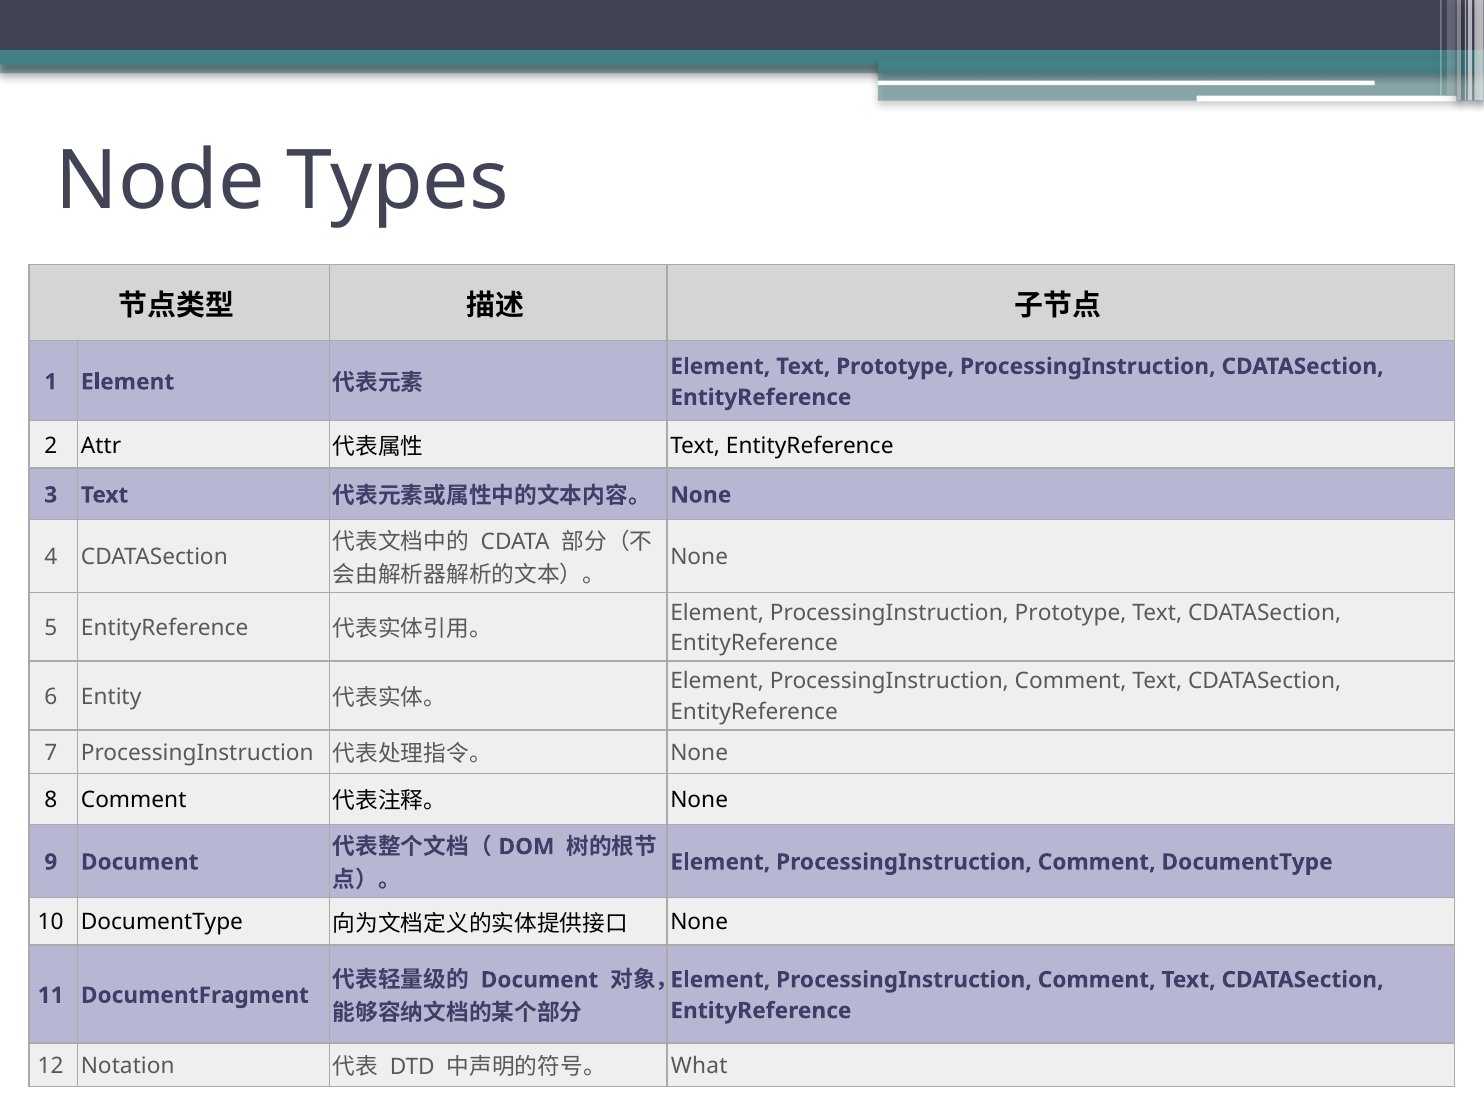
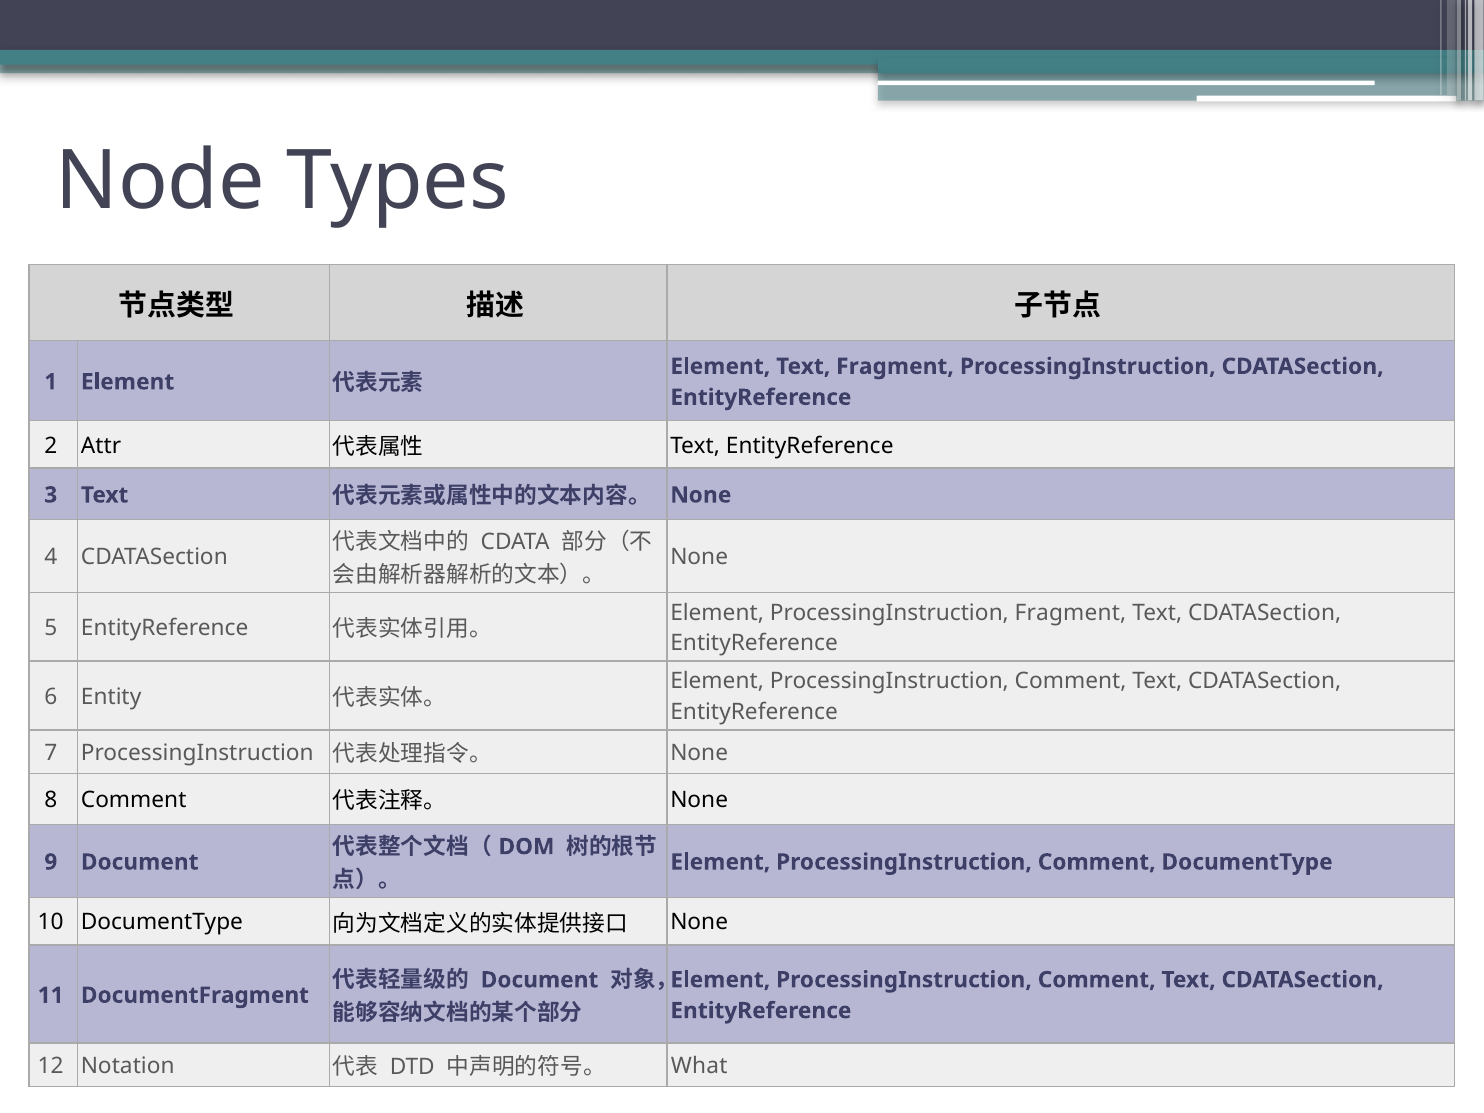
Text Prototype: Prototype -> Fragment (895, 366)
ProcessingInstruction Prototype: Prototype -> Fragment (1070, 613)
